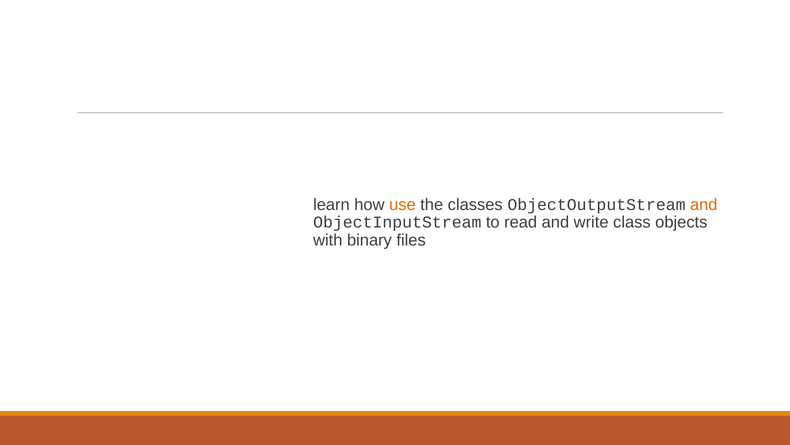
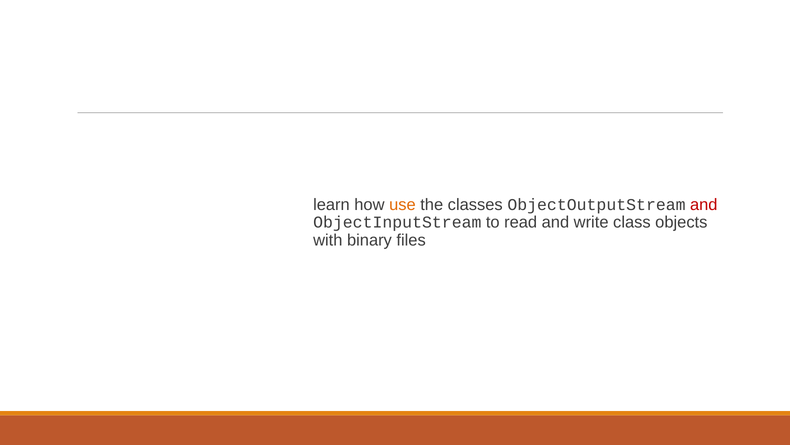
and colour: orange -> red (704, 204)
